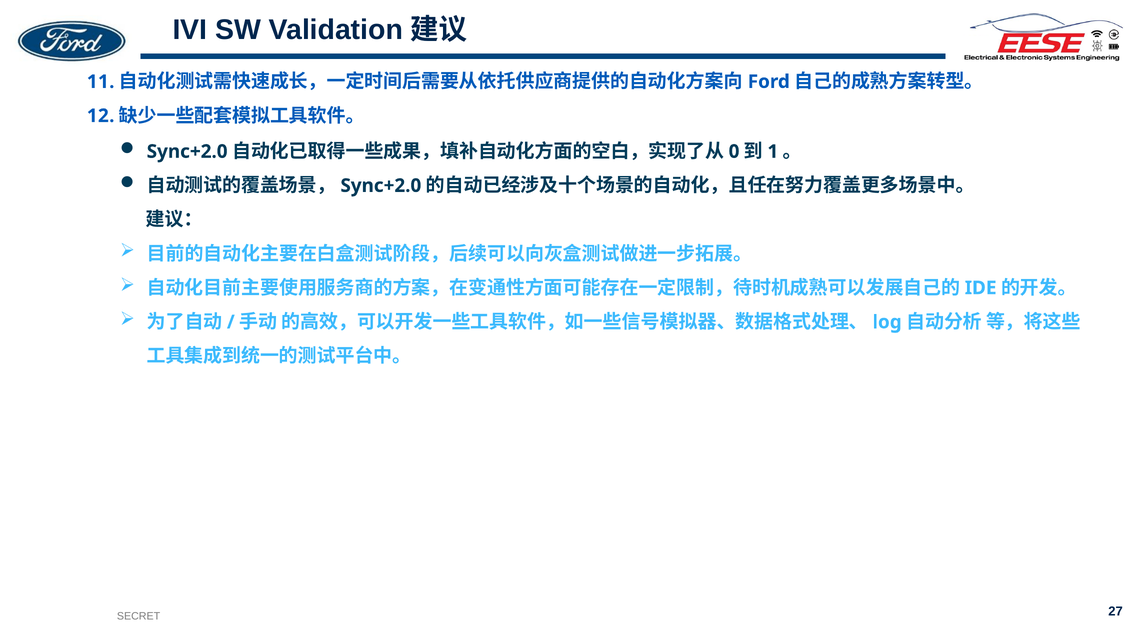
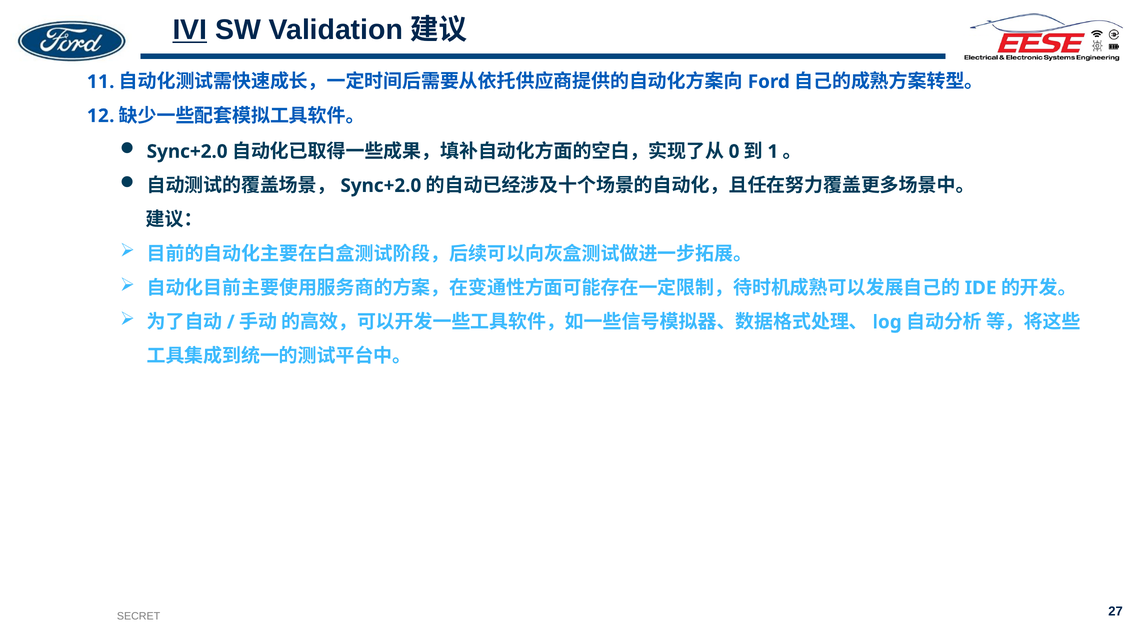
IVI underline: none -> present (190, 30)
